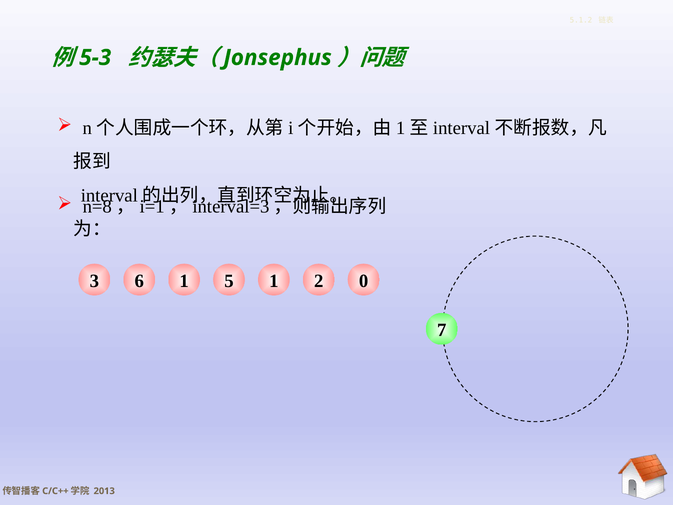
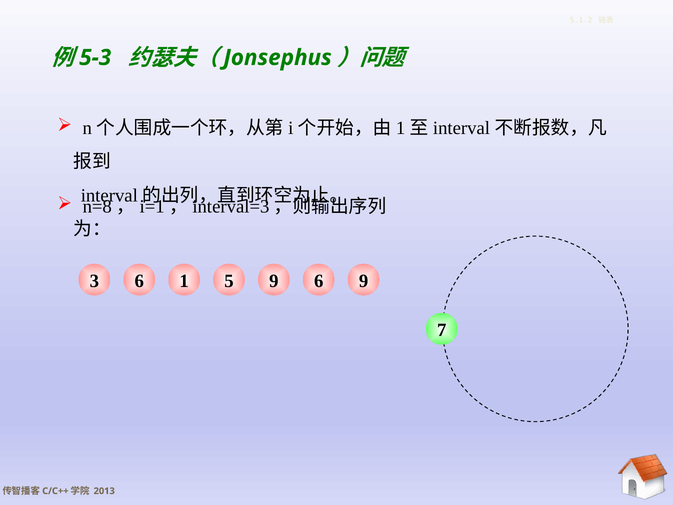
1 1: 1 -> 9 (274, 281)
6 2: 2 -> 6 (319, 281)
3 0: 0 -> 9 (364, 281)
